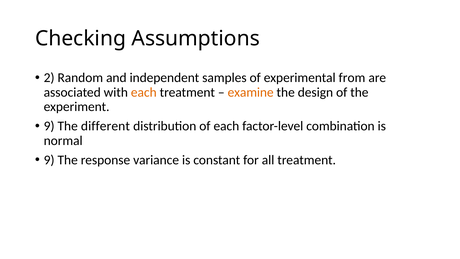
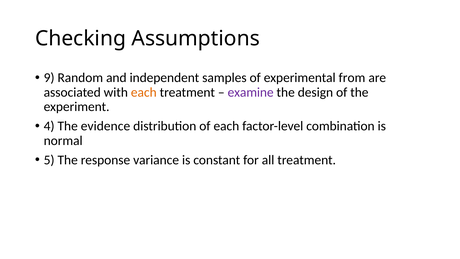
2: 2 -> 9 (49, 78)
examine colour: orange -> purple (251, 92)
9: 9 -> 4 (49, 126)
different: different -> evidence (105, 126)
9: 9 -> 5 (49, 160)
